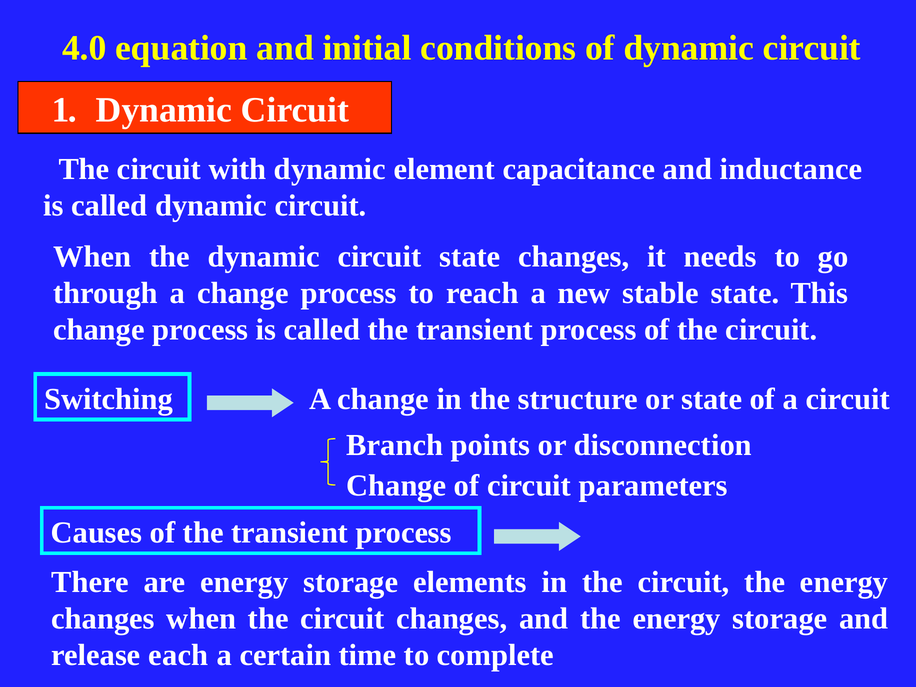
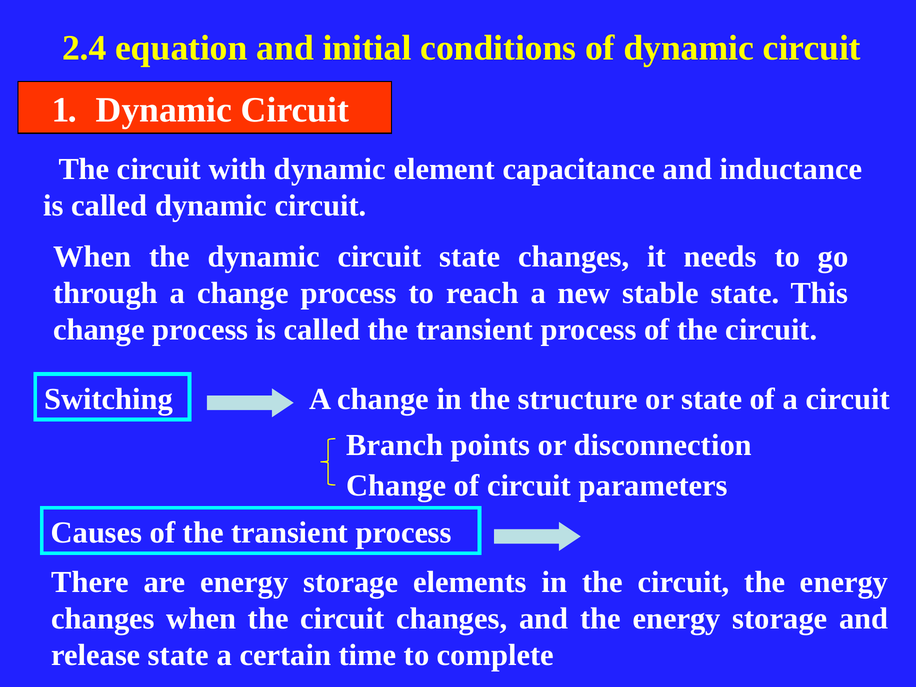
4.0: 4.0 -> 2.4 (84, 48)
release each: each -> state (178, 655)
